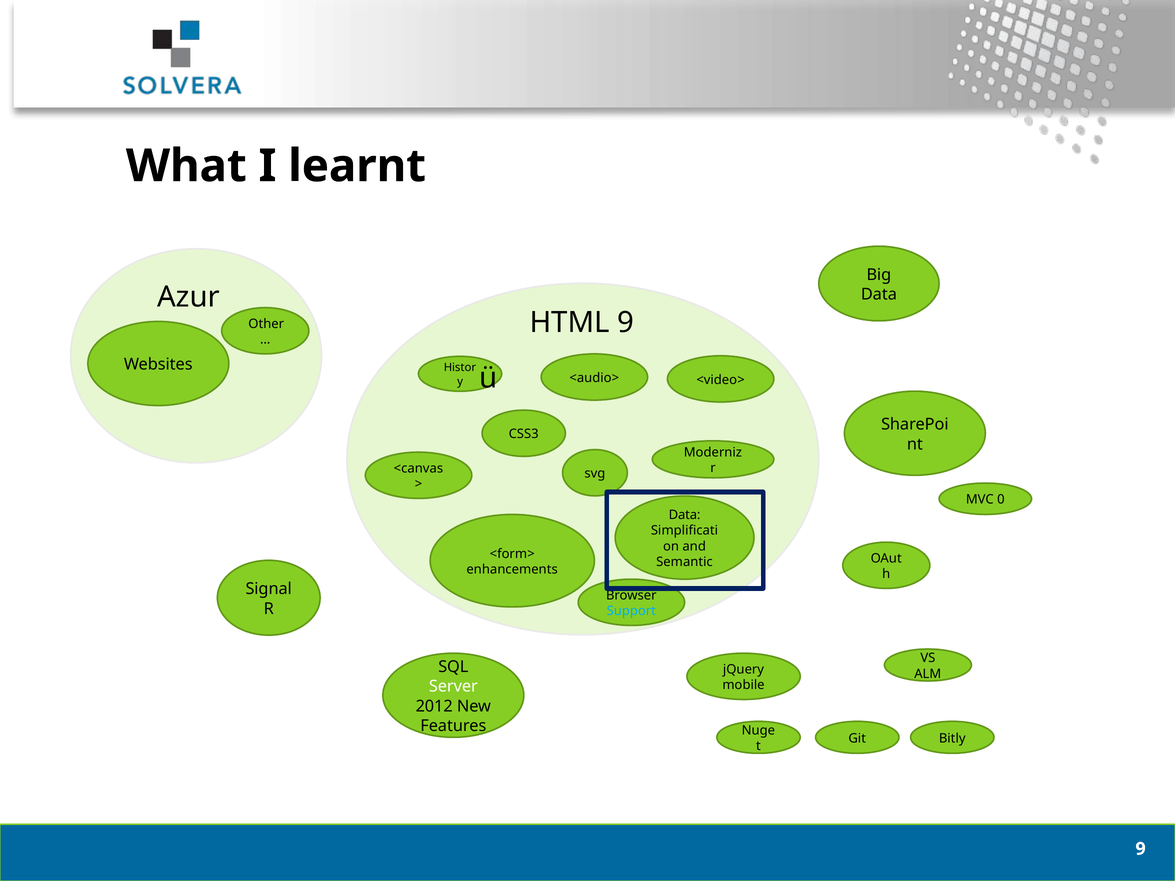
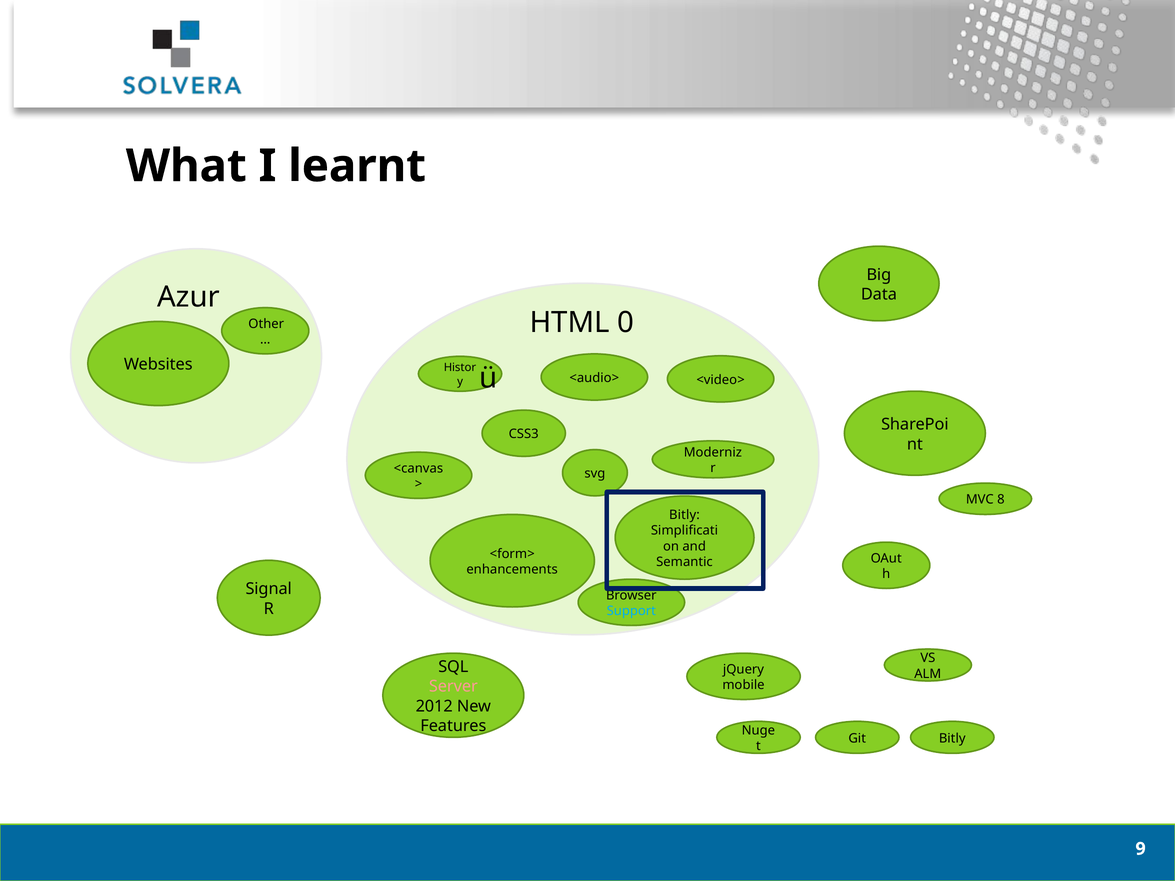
HTML 9: 9 -> 0 (626, 323)
0: 0 -> 8 (1001, 500)
Data: Data -> Bitly (684, 515)
Server colour: white -> pink (453, 687)
